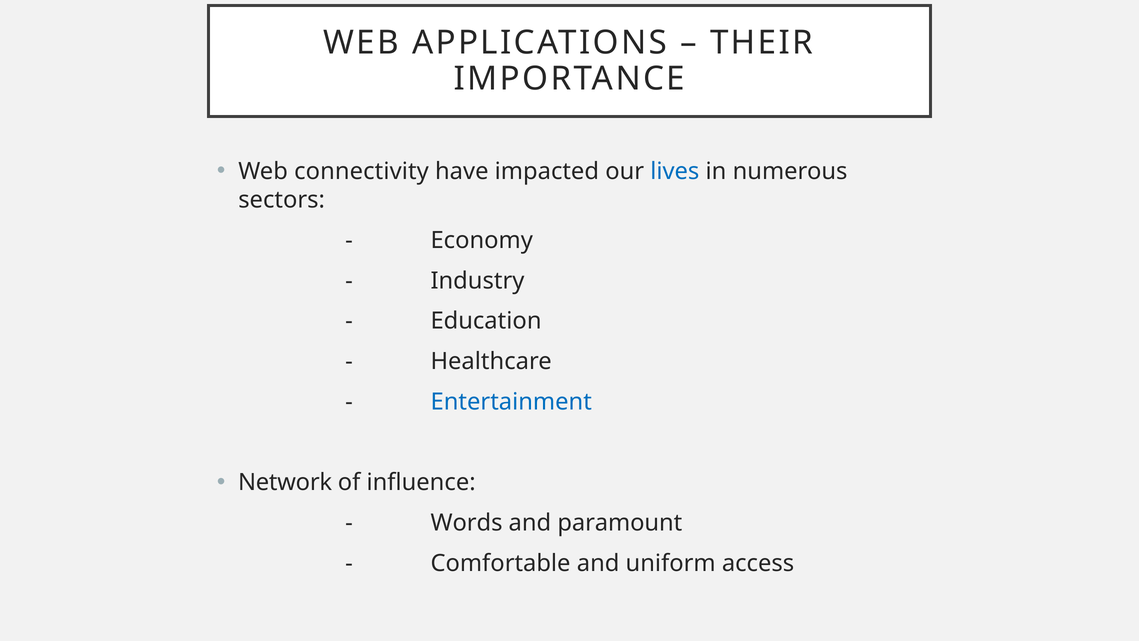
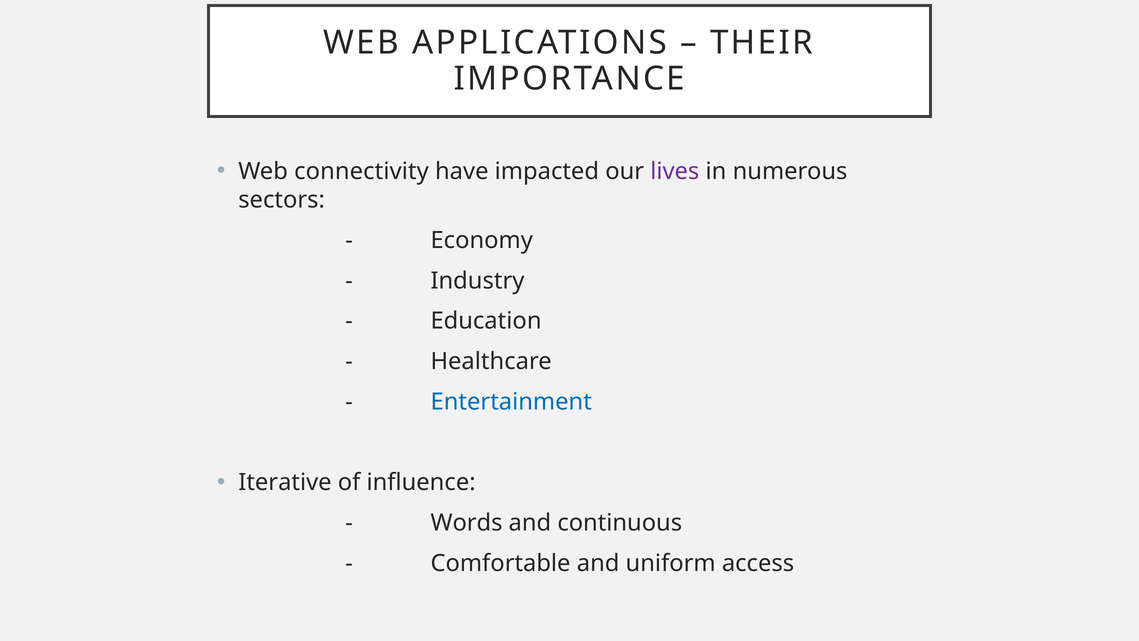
lives colour: blue -> purple (675, 171)
Network: Network -> Iterative (285, 482)
paramount: paramount -> continuous (620, 523)
